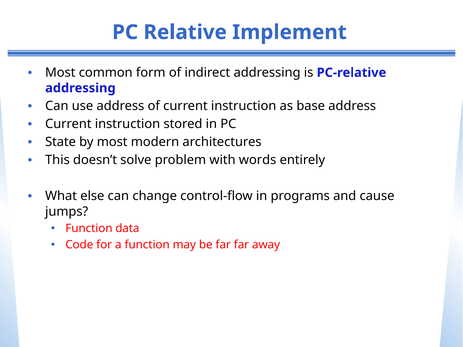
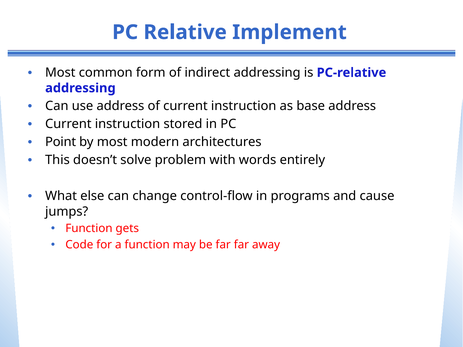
State: State -> Point (61, 142)
data: data -> gets (127, 229)
